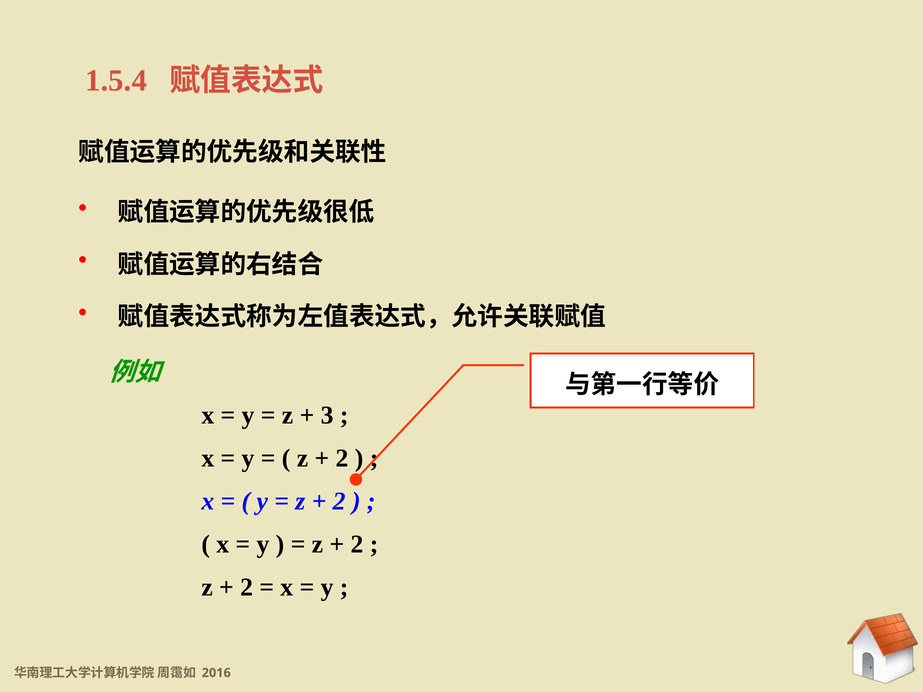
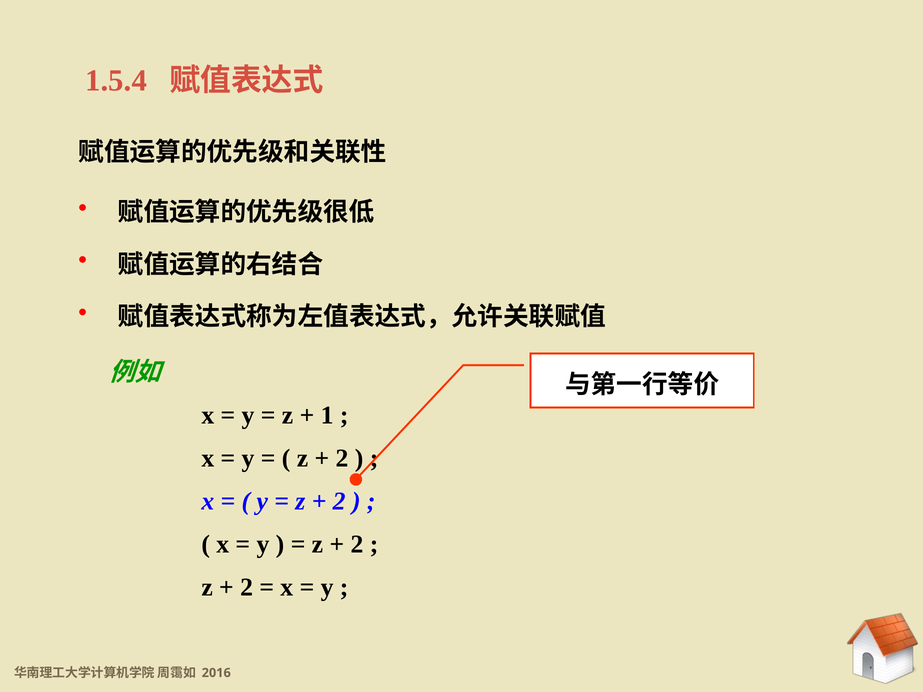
3: 3 -> 1 (327, 415)
